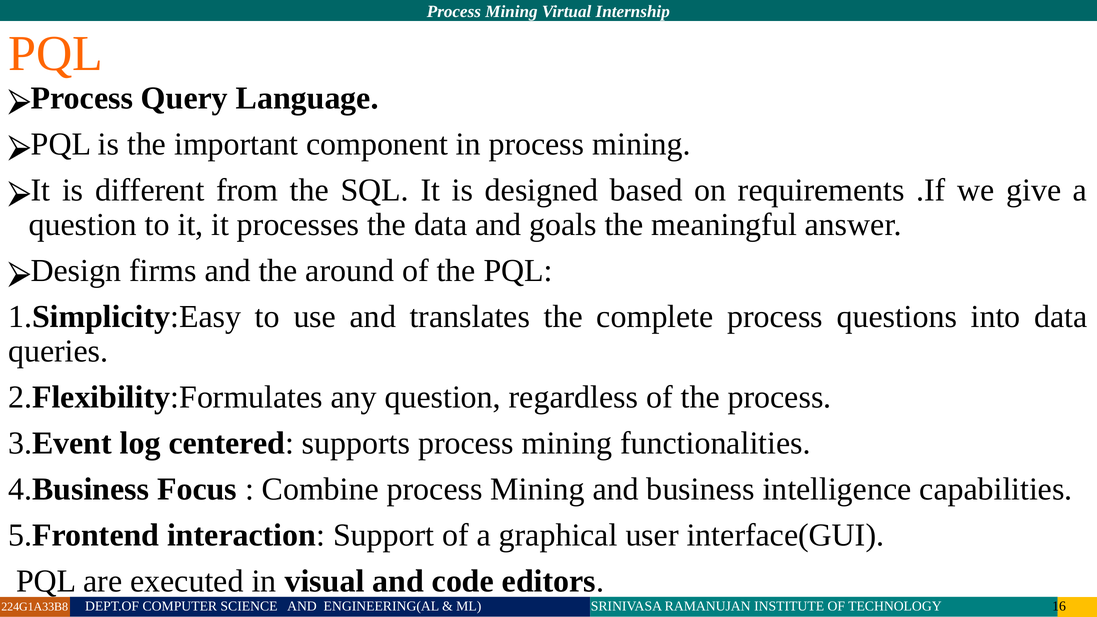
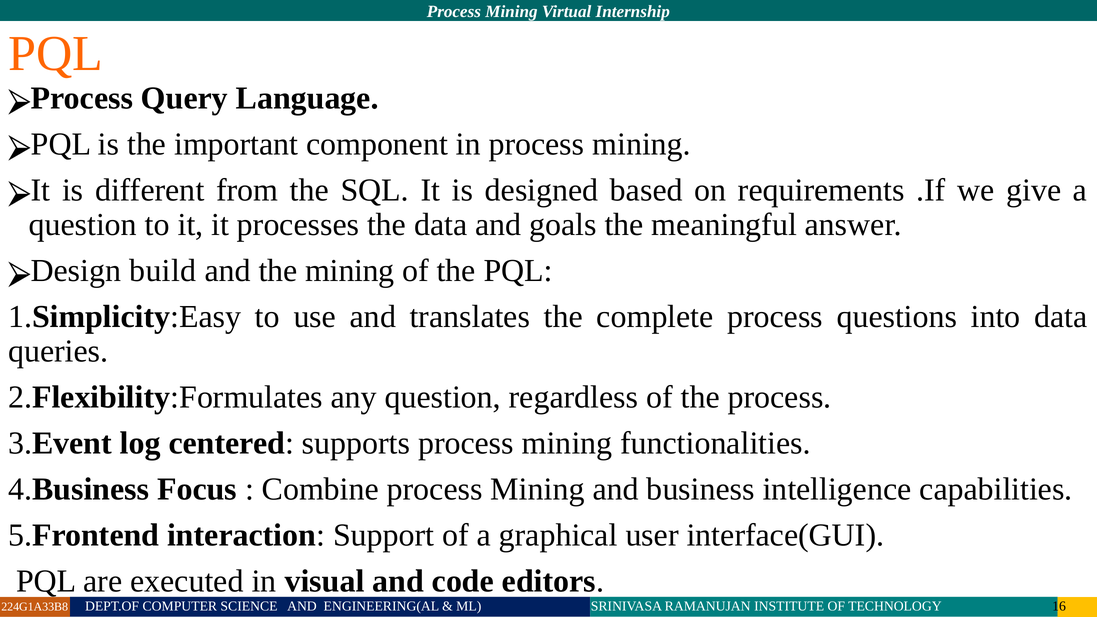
firms: firms -> build (163, 271)
the around: around -> mining (350, 271)
